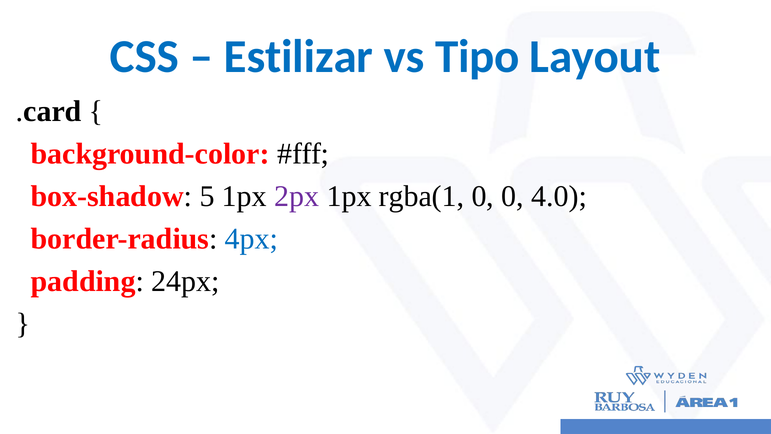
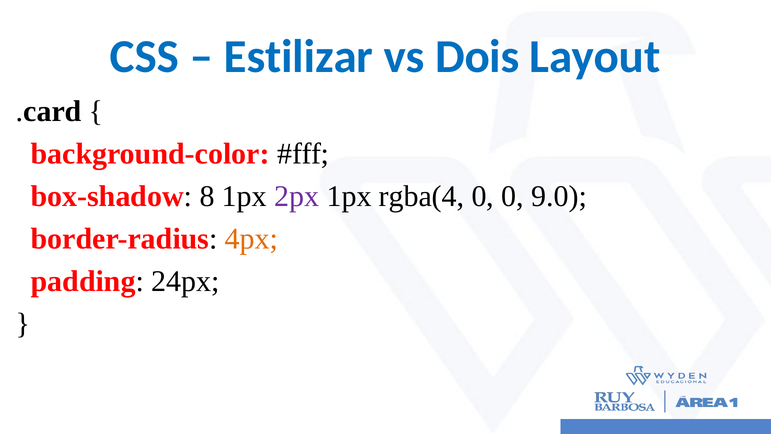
Tipo: Tipo -> Dois (477, 57)
5: 5 -> 8 (207, 196)
rgba(1: rgba(1 -> rgba(4 (422, 196)
4.0: 4.0 -> 9.0 (559, 196)
4px colour: blue -> orange (252, 239)
